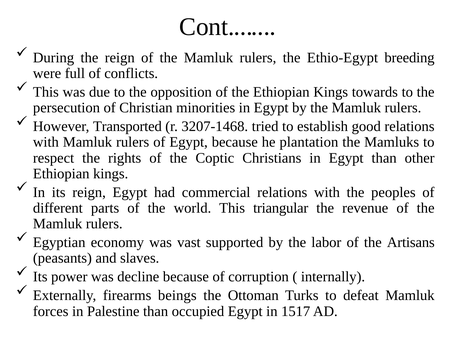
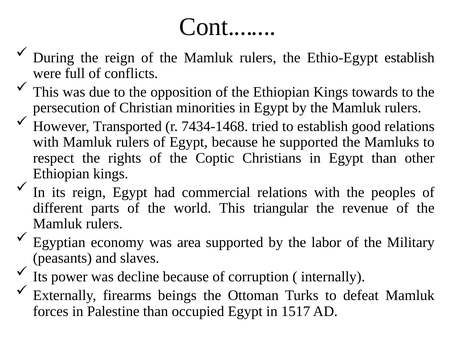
Ethio-Egypt breeding: breeding -> establish (410, 58)
3207-1468: 3207-1468 -> 7434-1468 (215, 126)
he plantation: plantation -> supported (309, 142)
vast: vast -> area (189, 242)
Artisans: Artisans -> Military (411, 242)
